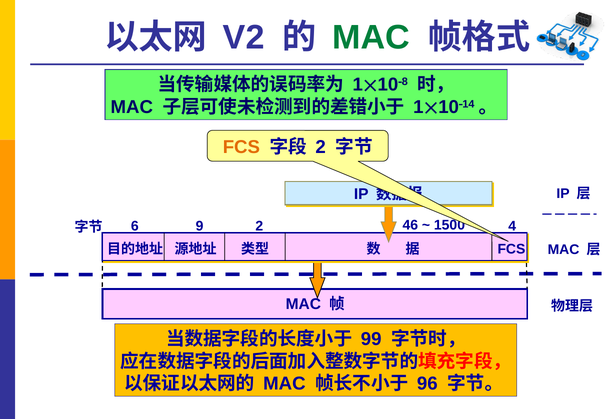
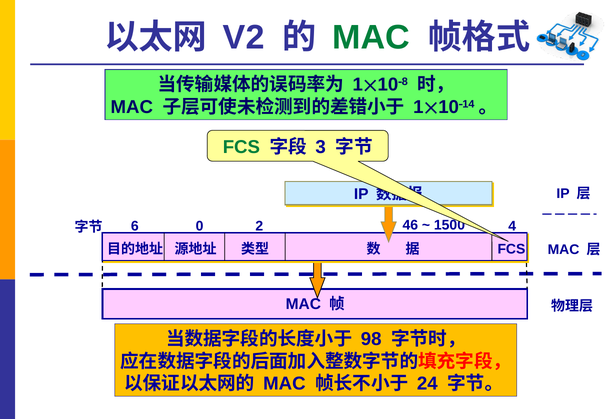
FCS colour: orange -> green (241, 147)
2: 2 -> 3 (321, 147)
9: 9 -> 0 (200, 226)
99: 99 -> 98 (371, 339)
96: 96 -> 24 (427, 384)
